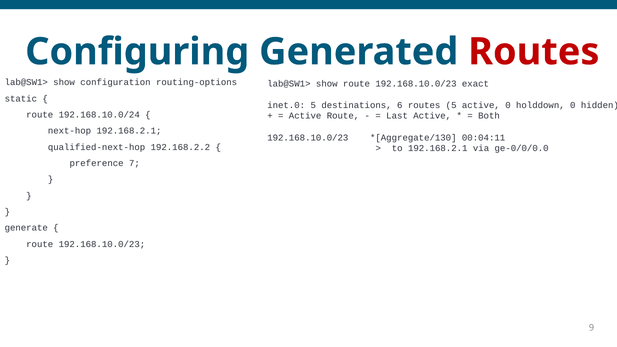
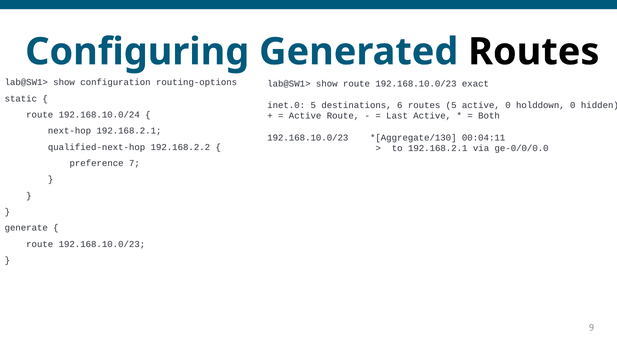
Routes colour: red -> black (534, 52)
